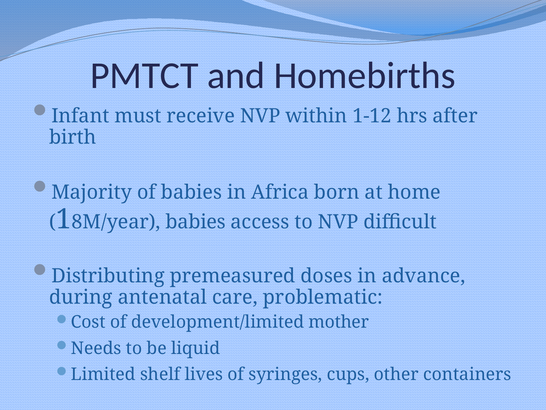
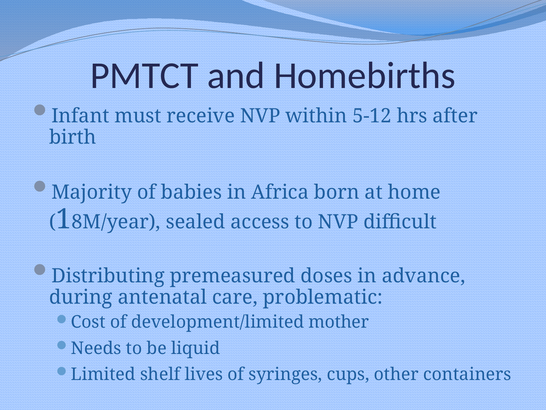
1-12: 1-12 -> 5-12 (372, 116)
babies: babies -> sealed (196, 222)
